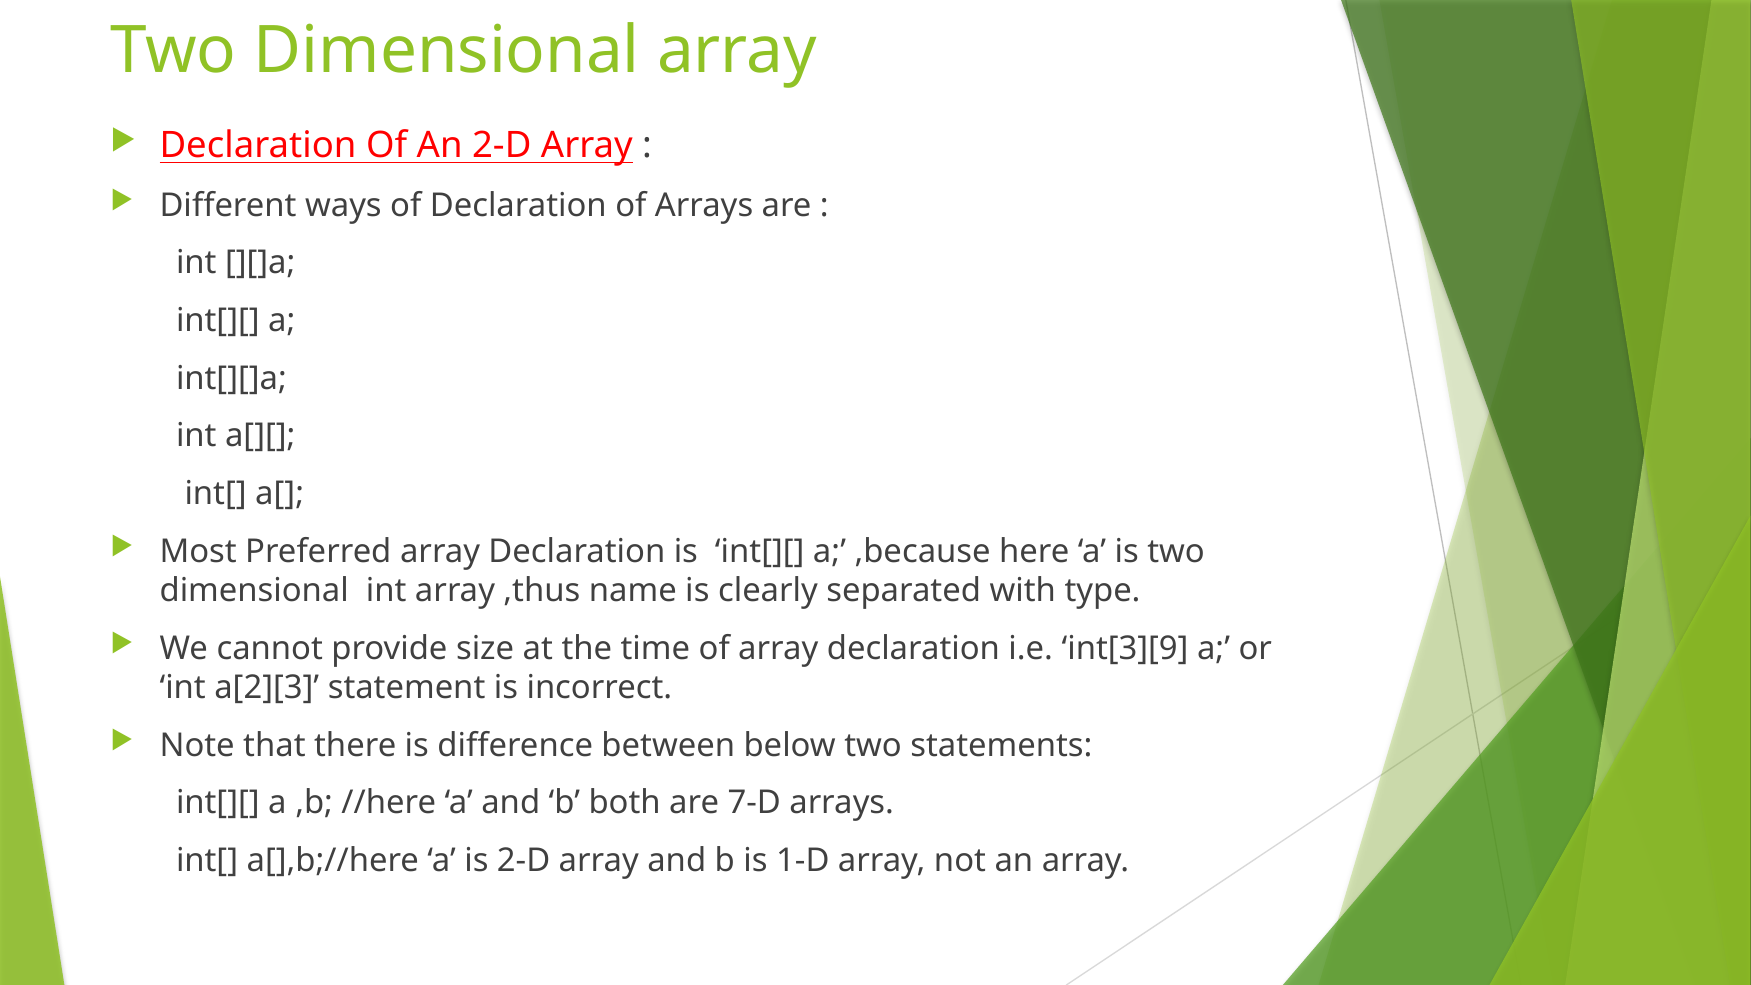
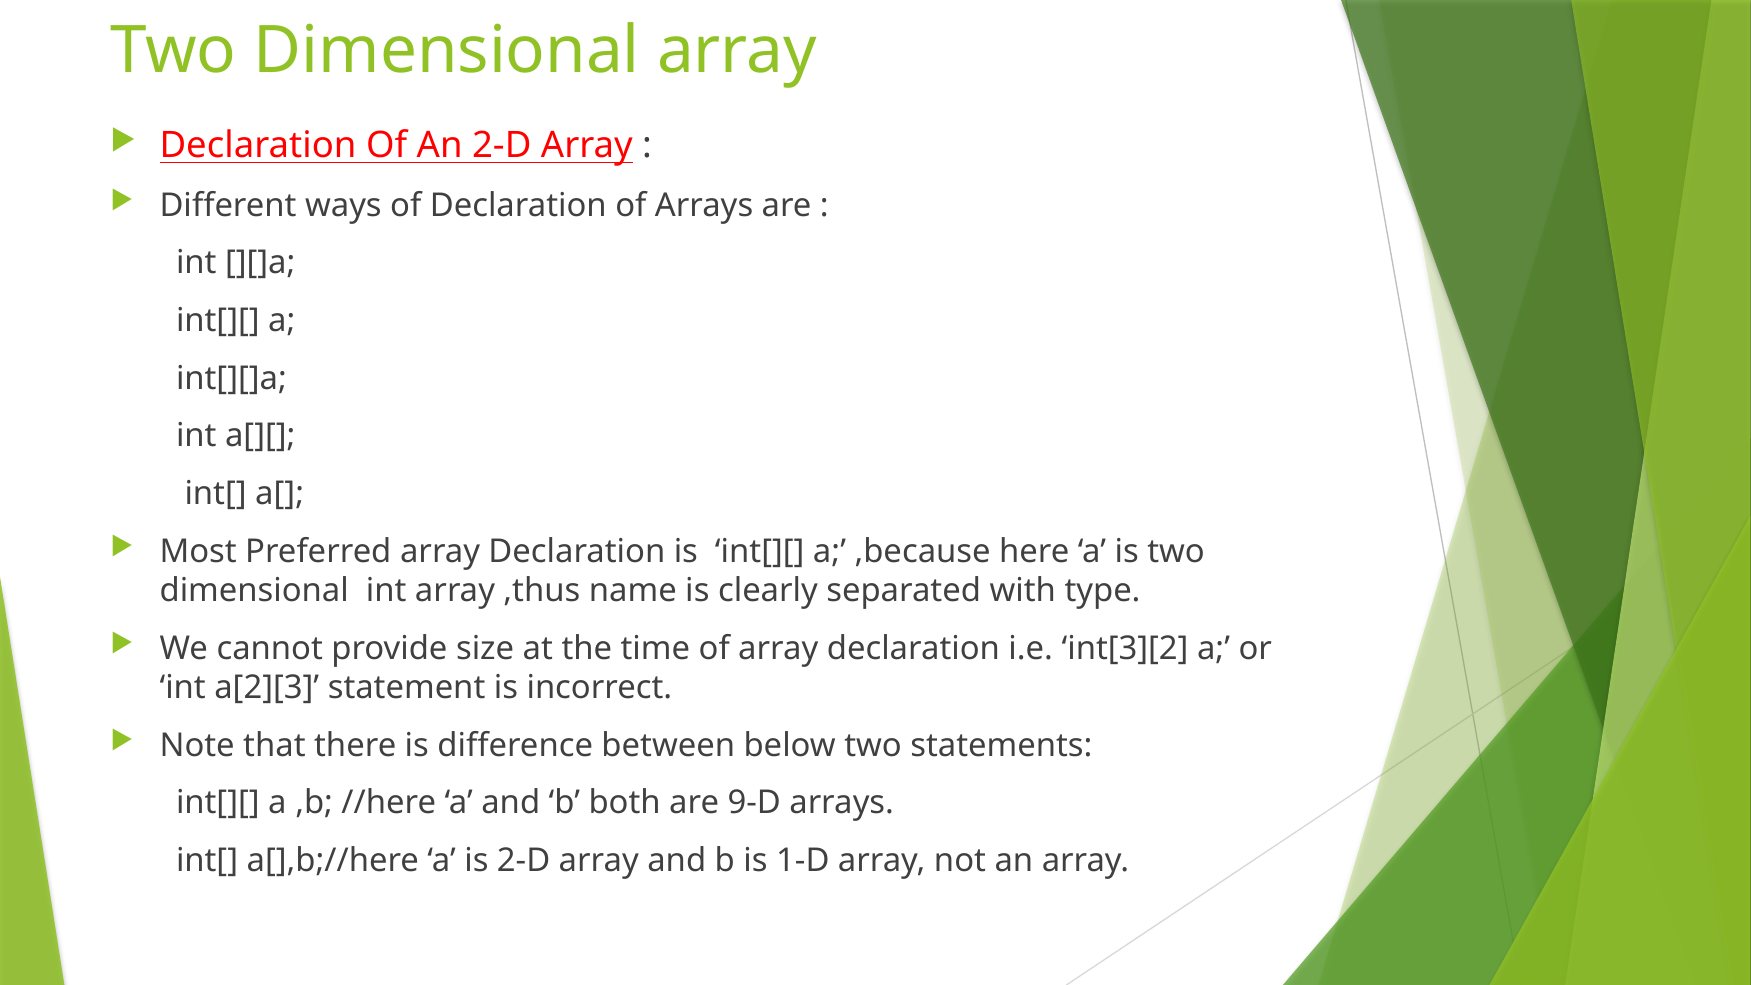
int[3][9: int[3][9 -> int[3][2 (1125, 648)
7-D: 7-D -> 9-D (754, 803)
